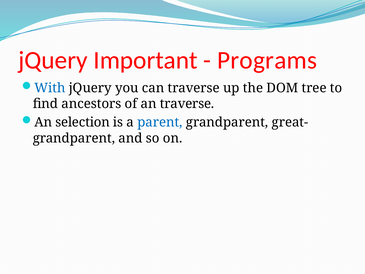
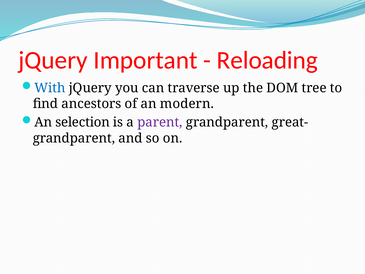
Programs: Programs -> Reloading (267, 60)
an traverse: traverse -> modern (187, 104)
parent colour: blue -> purple (160, 122)
